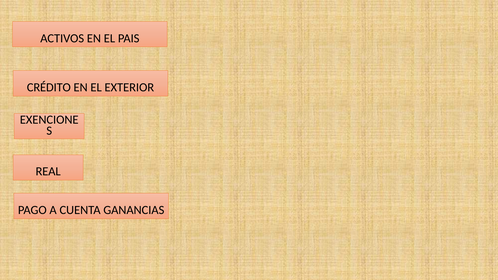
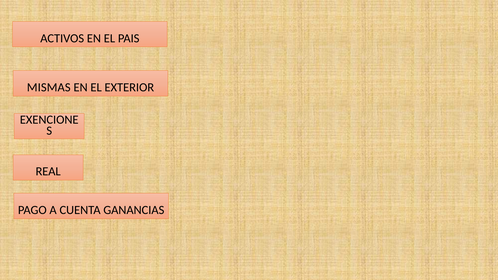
CRÉDITO: CRÉDITO -> MISMAS (49, 87)
